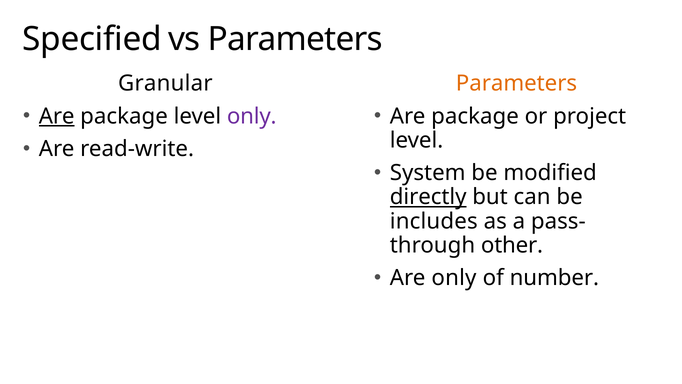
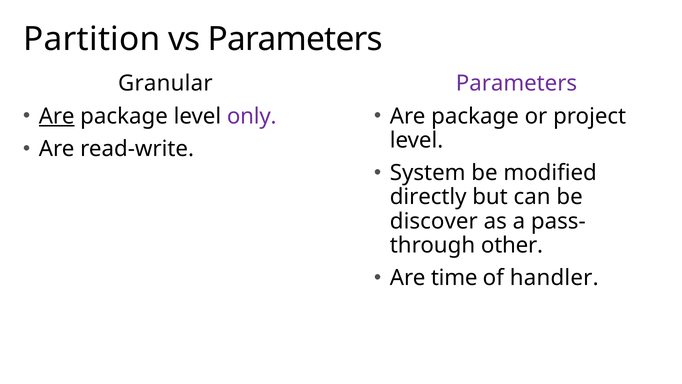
Specified: Specified -> Partition (92, 39)
Parameters colour: orange -> purple (516, 83)
directly underline: present -> none (428, 197)
includes: includes -> discover (434, 221)
Are only: only -> time (454, 278)
number: number -> handler (554, 278)
